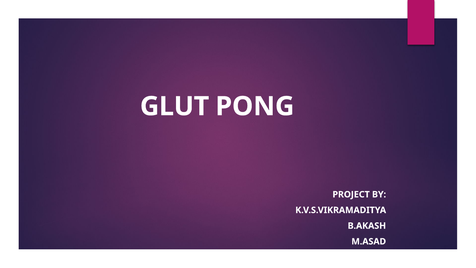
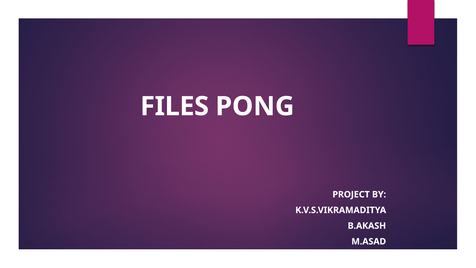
GLUT: GLUT -> FILES (175, 106)
